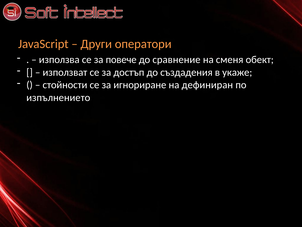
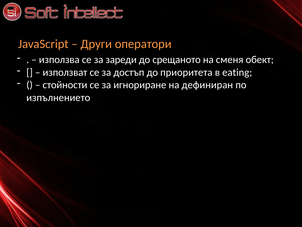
повече: повече -> зареди (121, 60)
сравнение: сравнение -> срещаното (177, 60)
създадения: създадения -> приоритета (186, 72)
укаже: укаже -> eating (237, 72)
